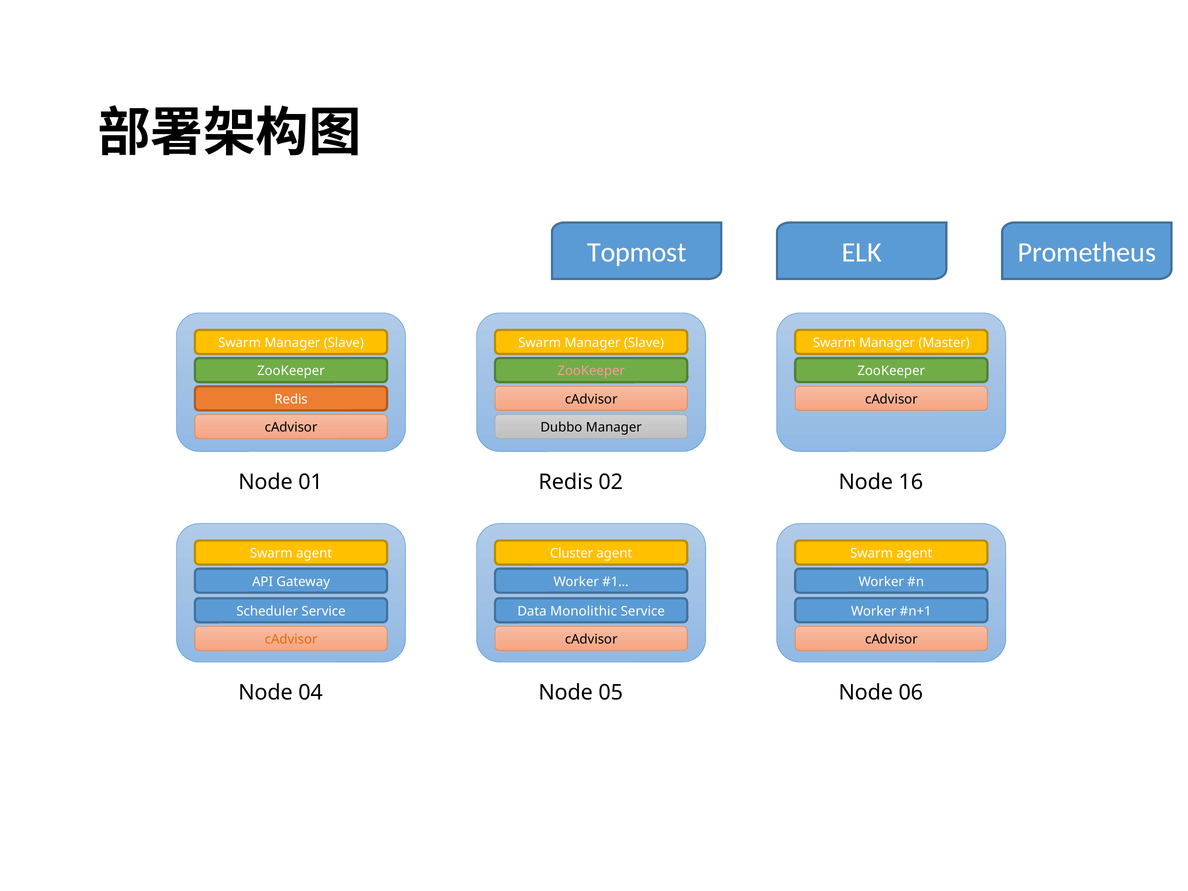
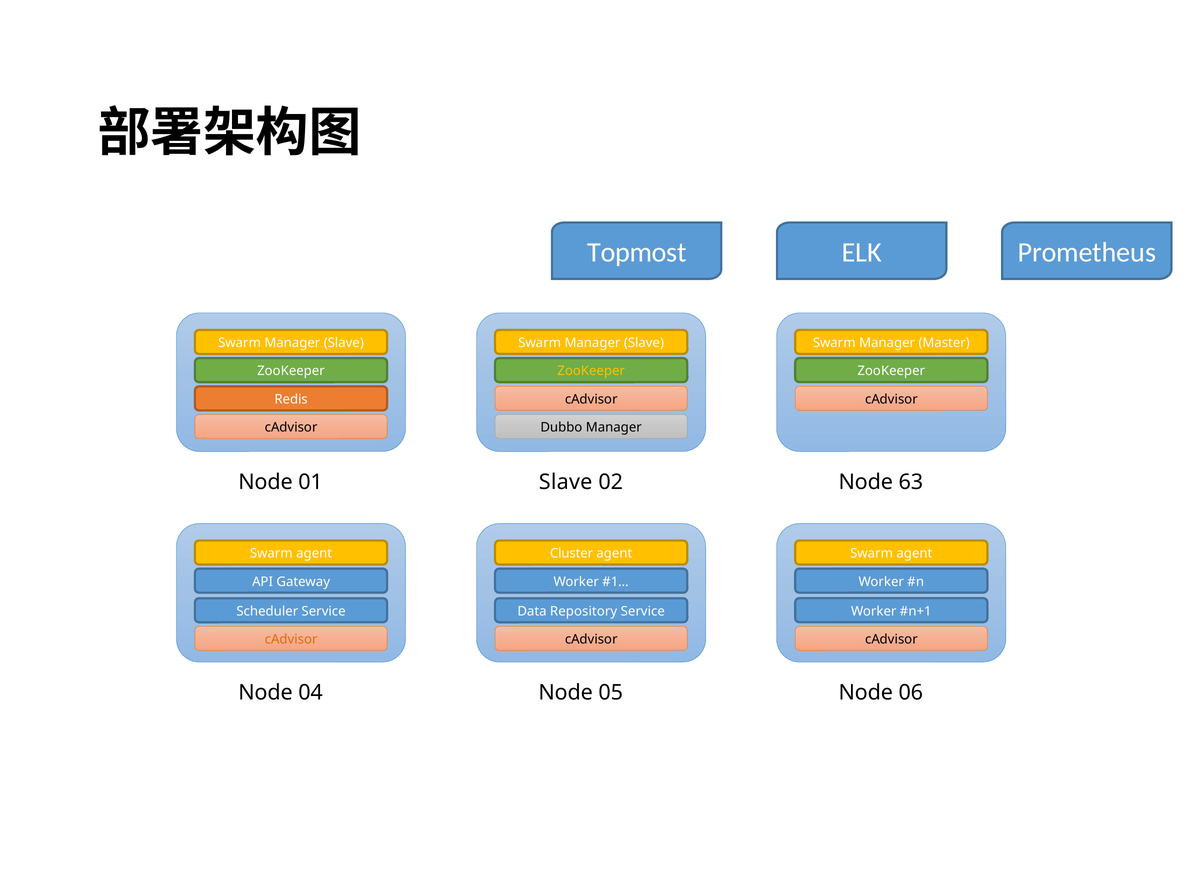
ZooKeeper colour: pink -> yellow (591, 371)
Redis: Redis -> Slave (566, 482)
16: 16 -> 63 (911, 482)
Monolithic: Monolithic -> Repository (584, 611)
